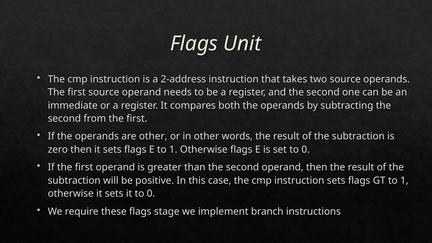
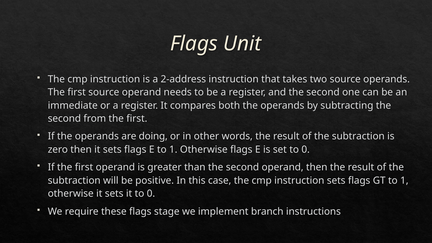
are other: other -> doing (153, 136)
